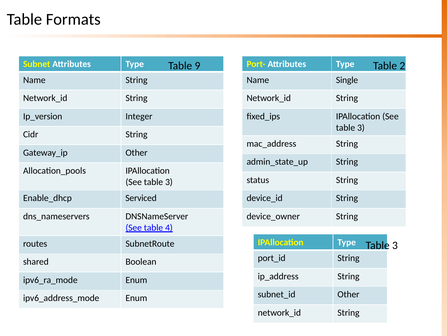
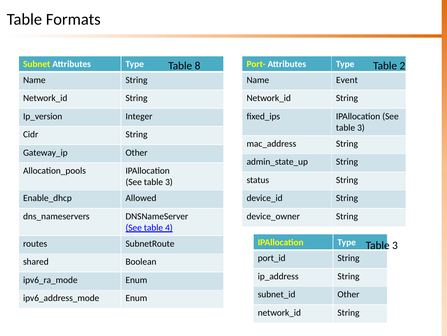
9: 9 -> 8 (198, 66)
Single: Single -> Event (347, 80)
Serviced: Serviced -> Allowed (141, 198)
